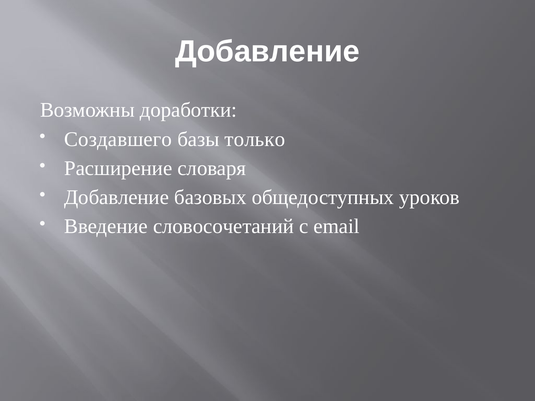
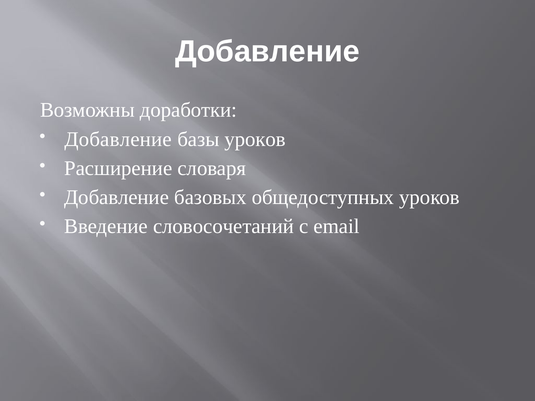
Создавшего: Создавшего -> Добавление (118, 139)
базы только: только -> уроков (255, 139)
